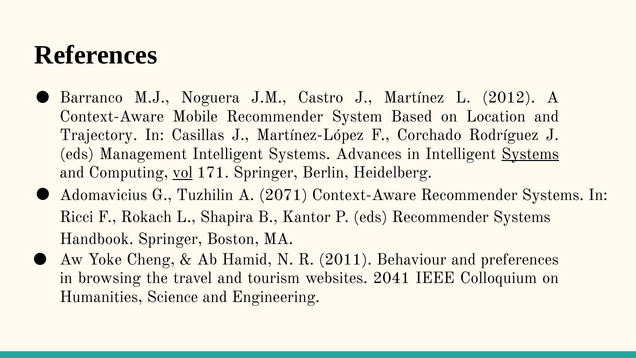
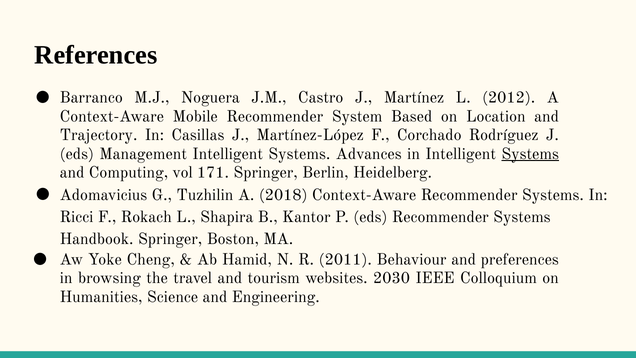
vol underline: present -> none (183, 172)
2071: 2071 -> 2018 (283, 195)
2041: 2041 -> 2030 (392, 278)
